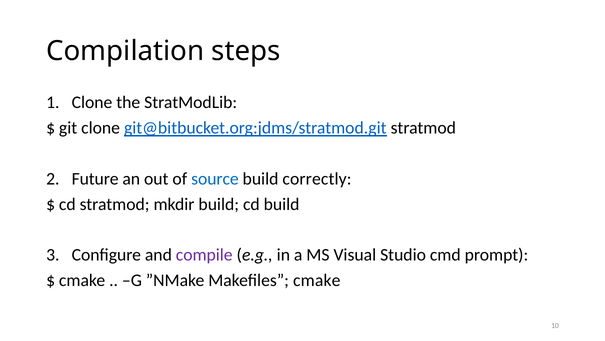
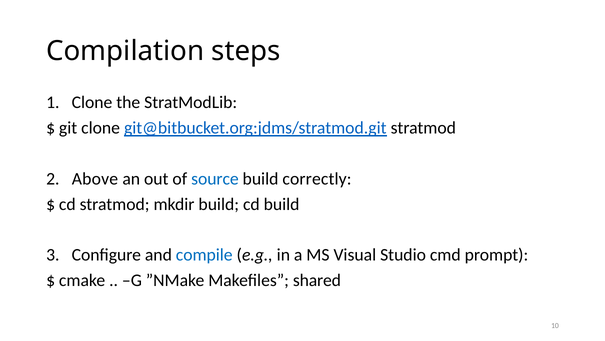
Future: Future -> Above (95, 179)
compile colour: purple -> blue (204, 255)
Makefiles cmake: cmake -> shared (317, 280)
